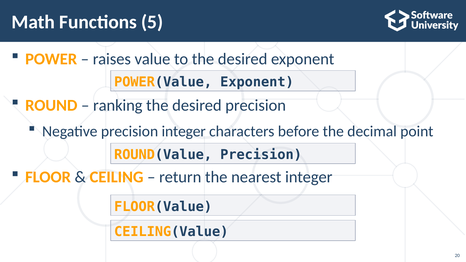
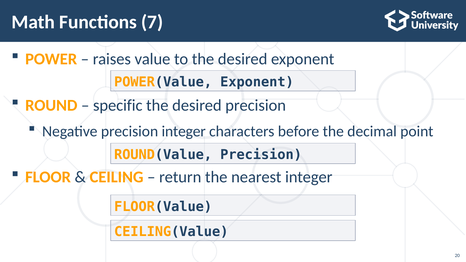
5: 5 -> 7 (152, 22)
ranking: ranking -> specific (118, 106)
